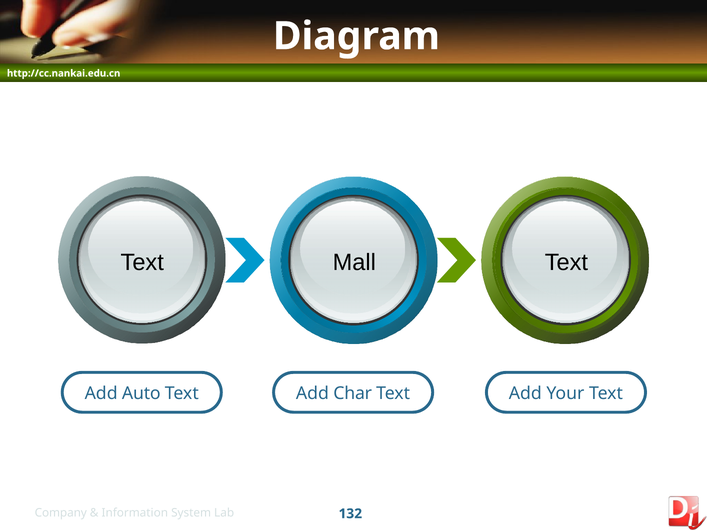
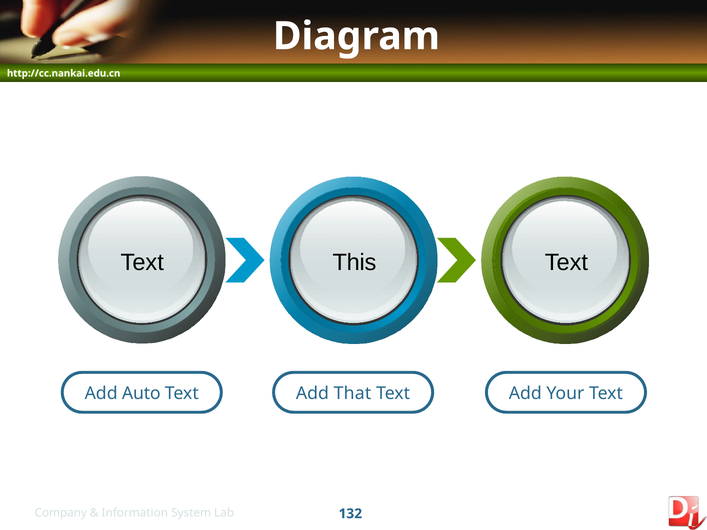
Mall: Mall -> This (354, 262)
Char: Char -> That (352, 394)
